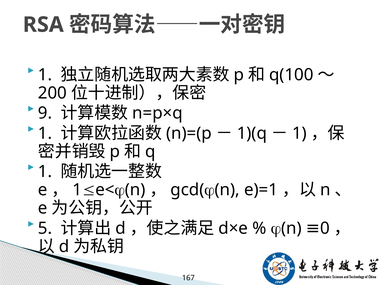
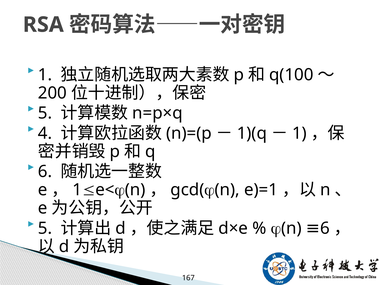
9: 9 -> 5 (45, 113)
1: 1 -> 4 (45, 133)
1: 1 -> 6 (45, 172)
0: 0 -> 6 (325, 228)
